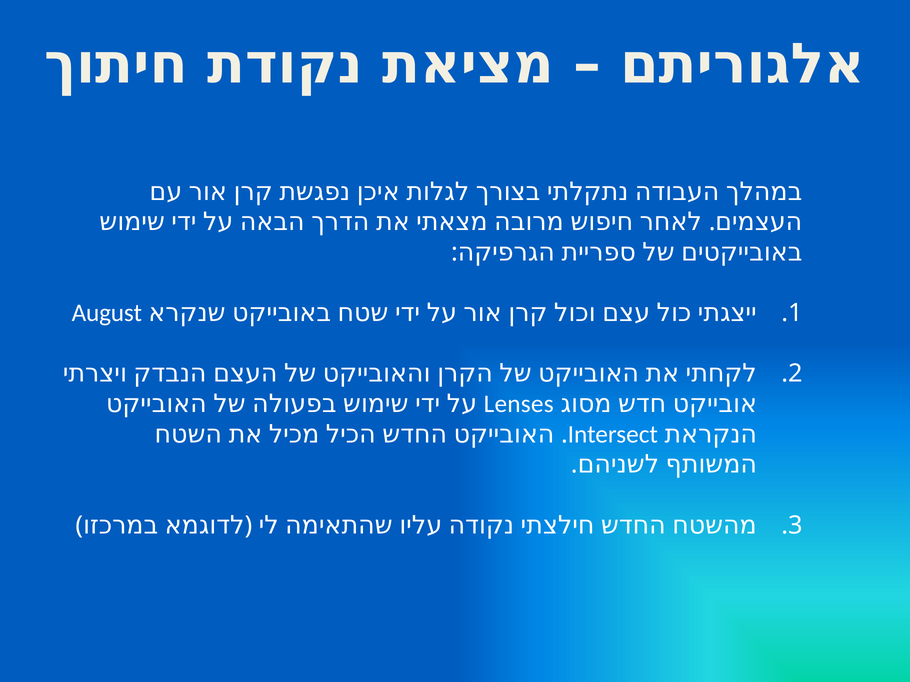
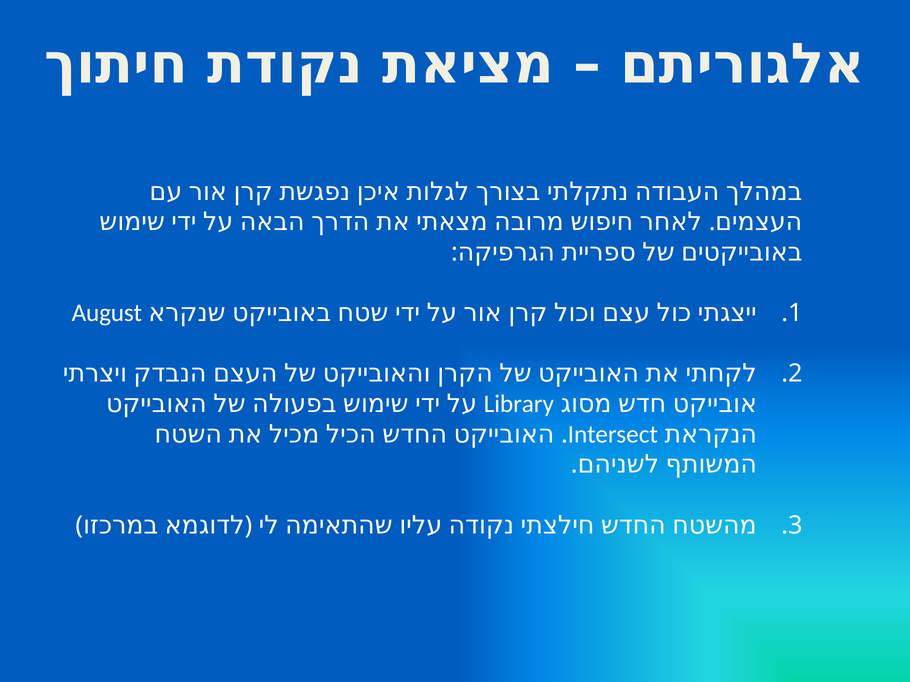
Lenses: Lenses -> Library (519, 404)
